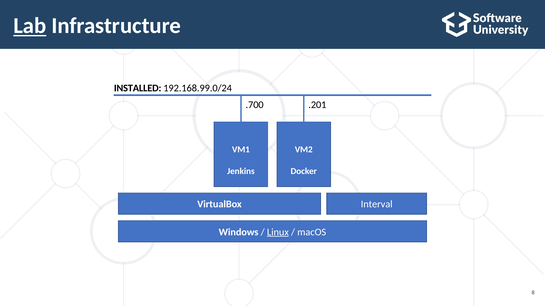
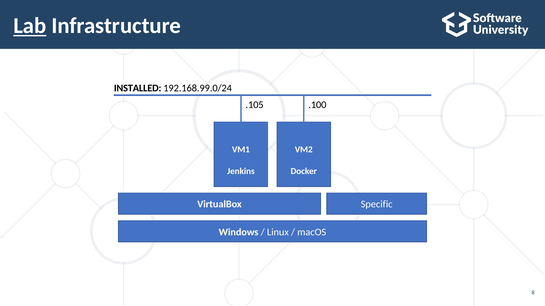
.700: .700 -> .105 (255, 105)
.201: .201 -> .100 (317, 105)
Interval: Interval -> Specific (377, 205)
Linux underline: present -> none (278, 232)
